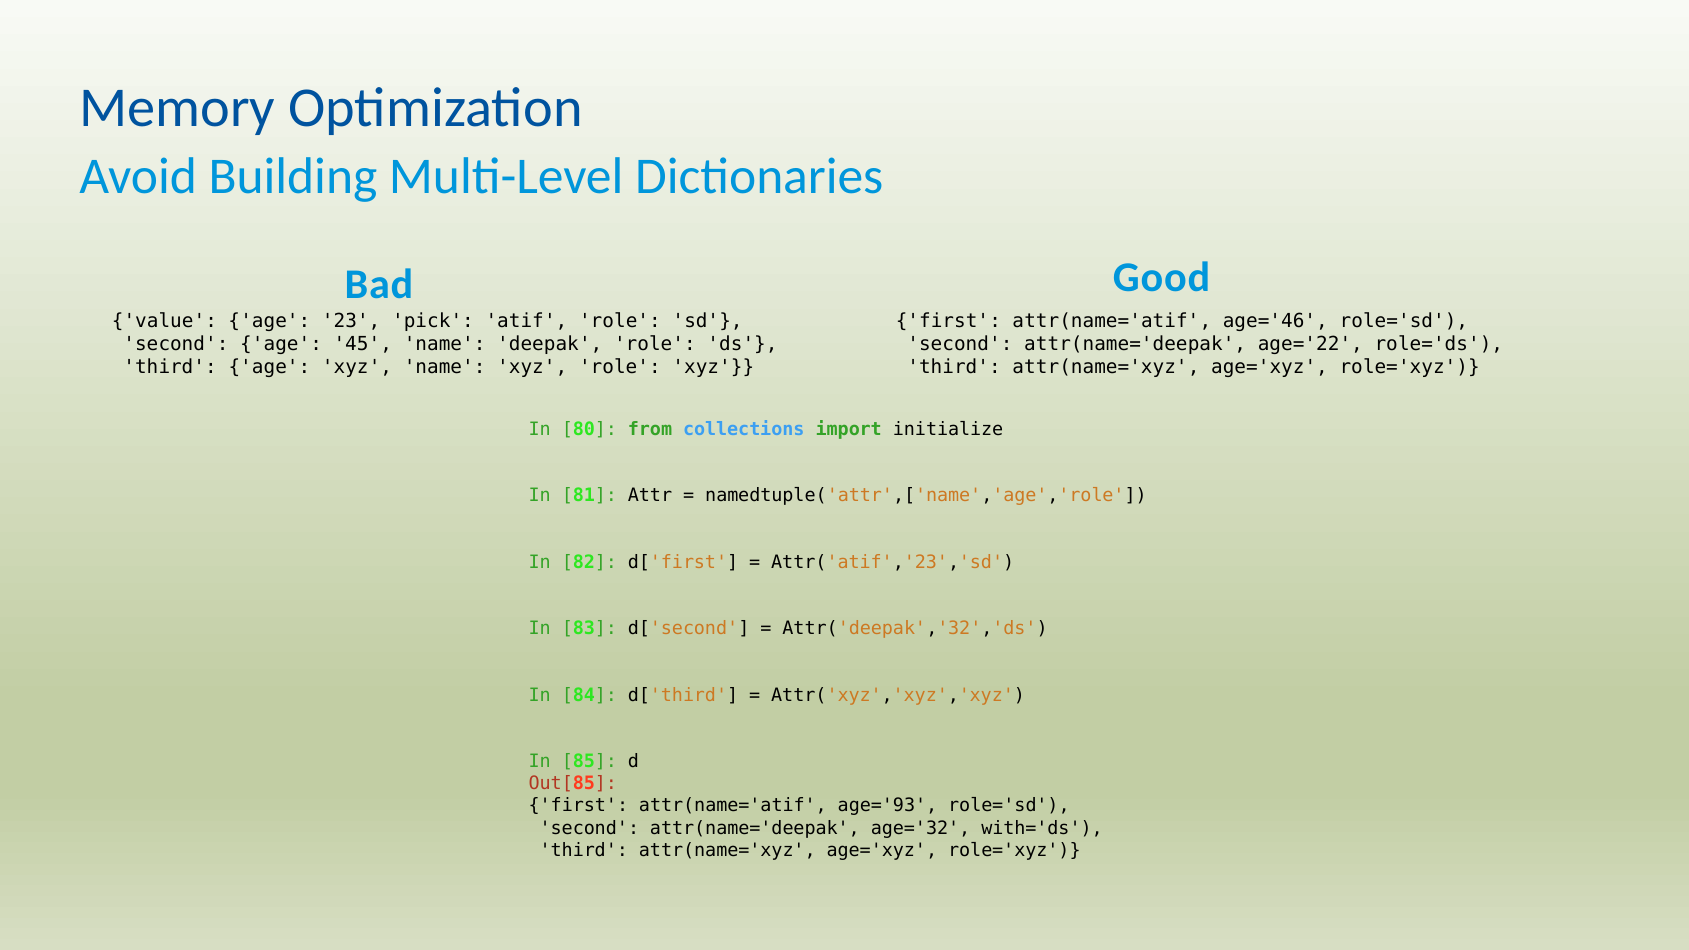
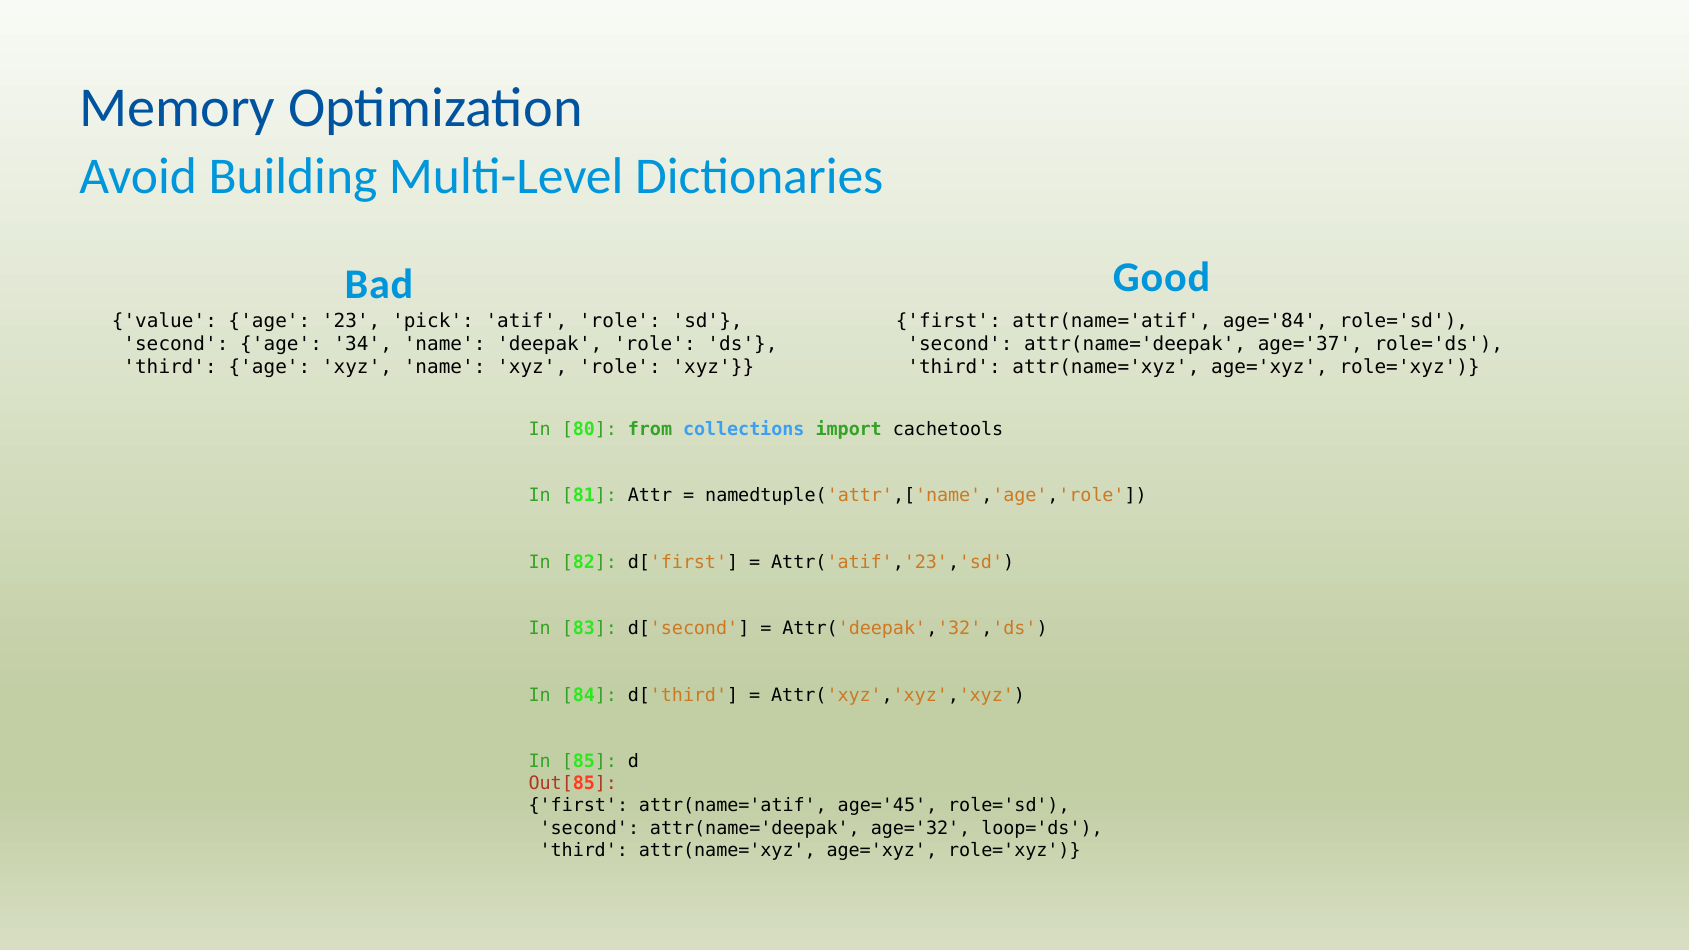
age='46: age='46 -> age='84 (1275, 321)
45: 45 -> 34 (363, 344)
age='22: age='22 -> age='37 (1310, 344)
initialize: initialize -> cachetools (948, 429)
age='93: age='93 -> age='45 (887, 806)
with='ds: with='ds -> loop='ds (1042, 828)
